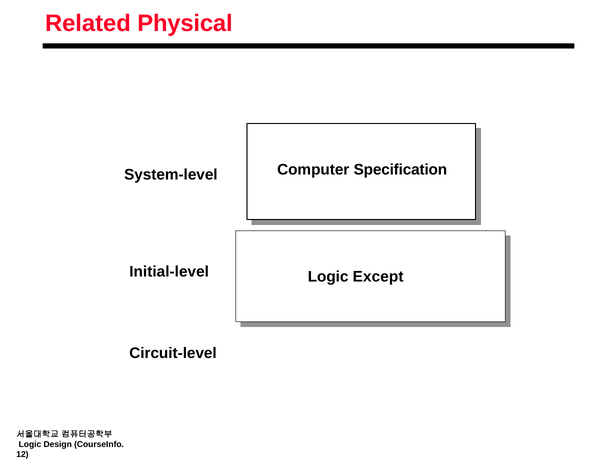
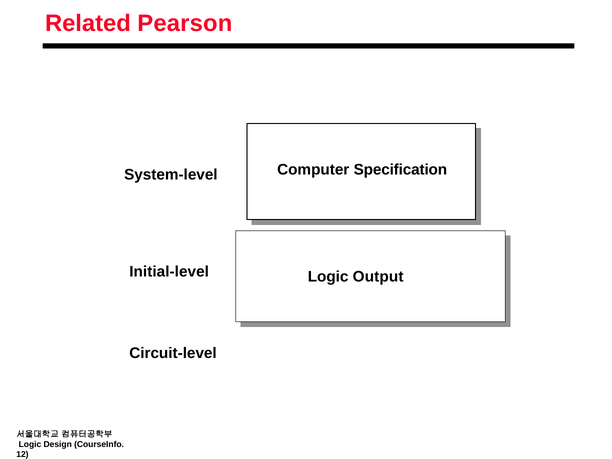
Physical: Physical -> Pearson (185, 23)
Except: Except -> Output (378, 277)
